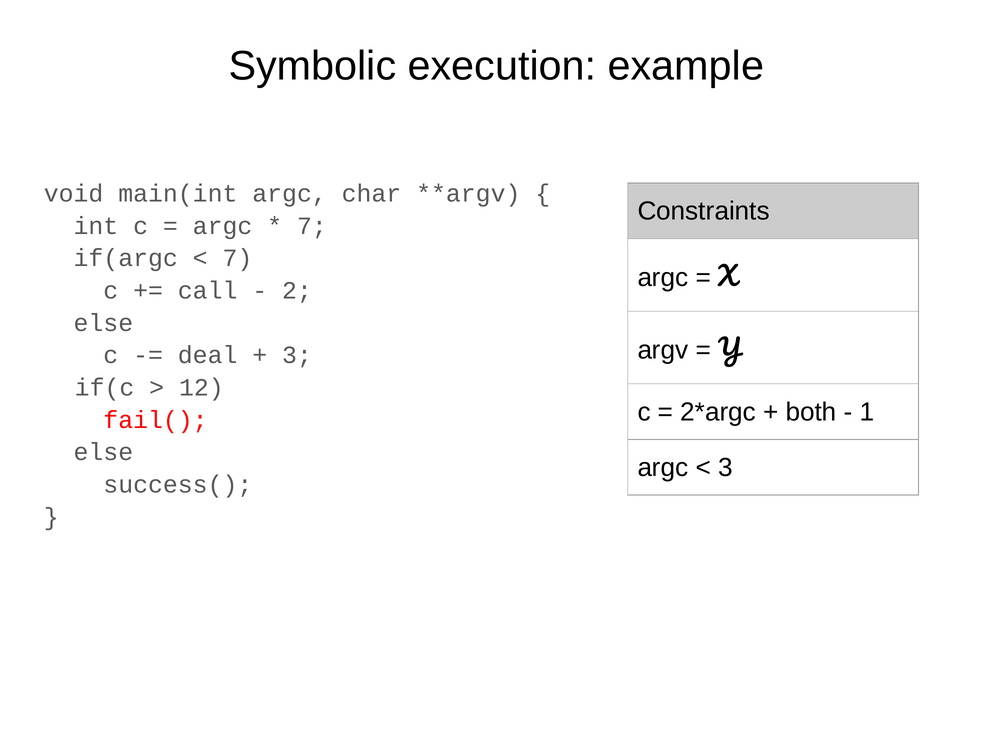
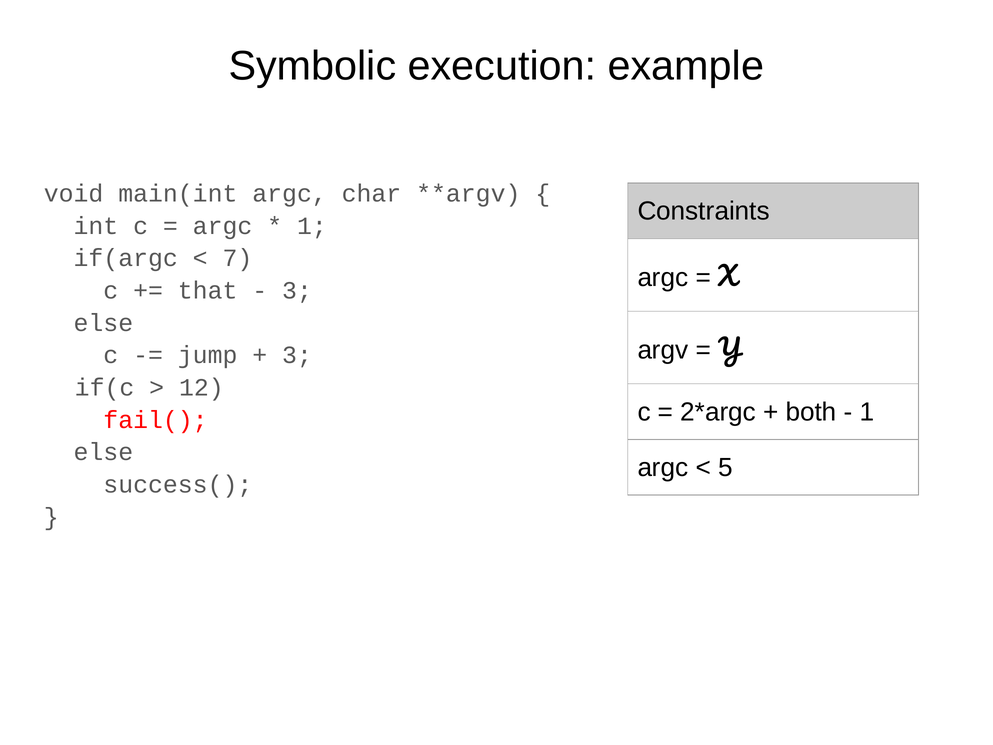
7: 7 -> 1 (312, 226)
call: call -> that (208, 290)
2: 2 -> 3 (297, 290)
deal: deal -> jump (208, 355)
3: 3 -> 5 (725, 467)
